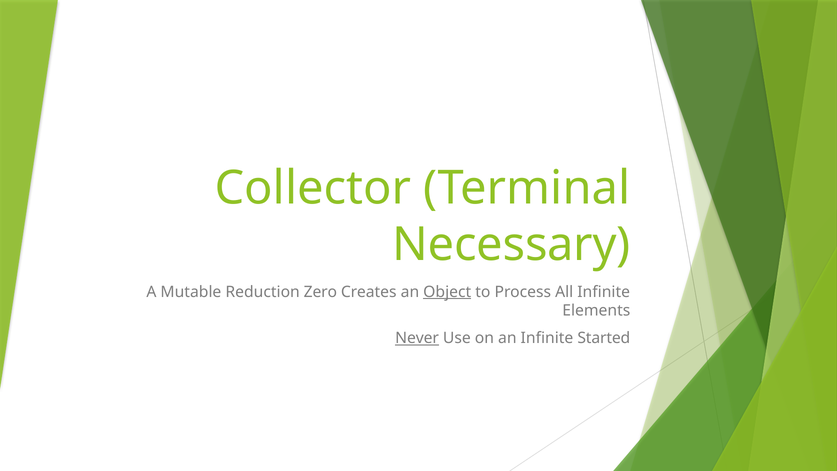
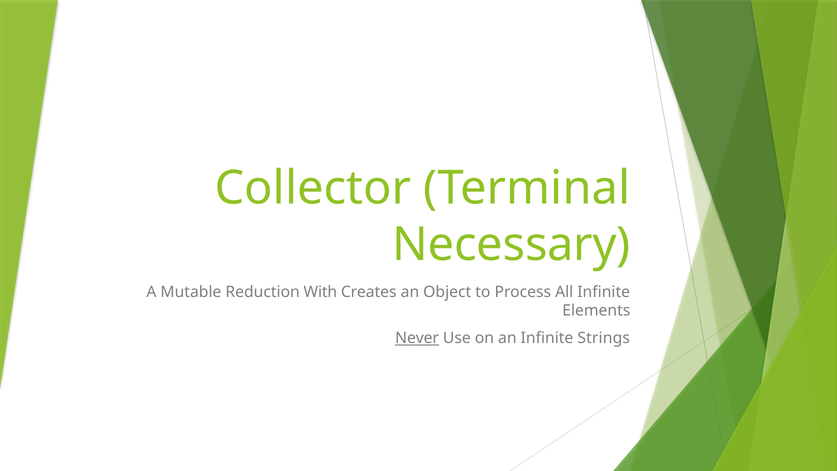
Zero: Zero -> With (320, 292)
Object underline: present -> none (447, 292)
Started: Started -> Strings (604, 338)
